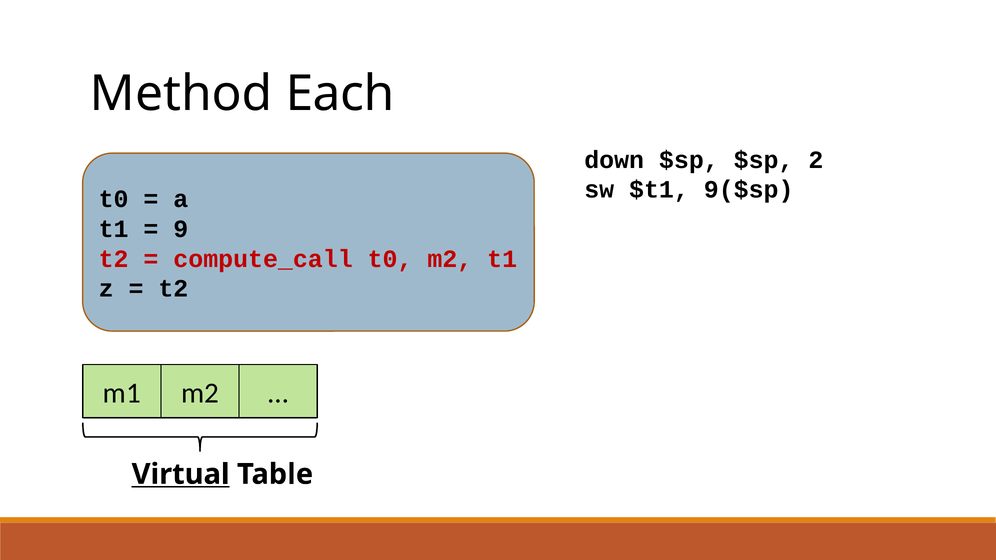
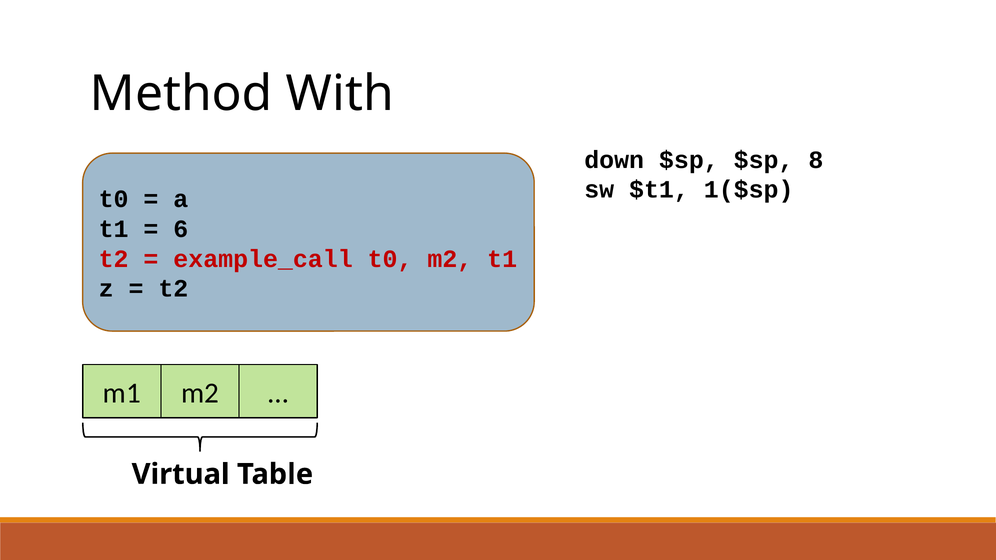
Each: Each -> With (340, 94)
2: 2 -> 8 (816, 160)
9($sp: 9($sp -> 1($sp (749, 190)
9: 9 -> 6 (181, 229)
compute_call: compute_call -> example_call (263, 259)
Virtual underline: present -> none (181, 474)
